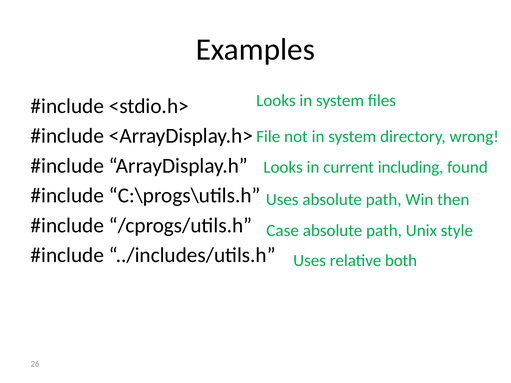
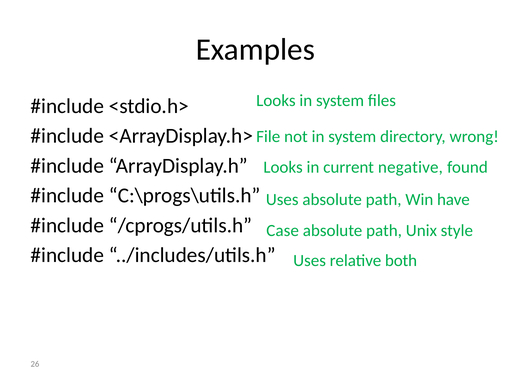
including: including -> negative (410, 167)
then: then -> have (453, 200)
